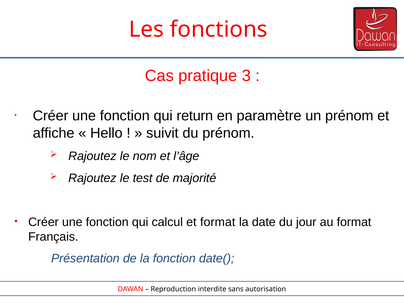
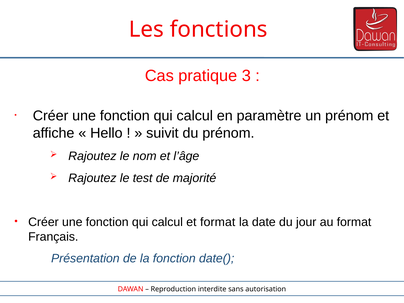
return: return -> calcul (195, 116)
